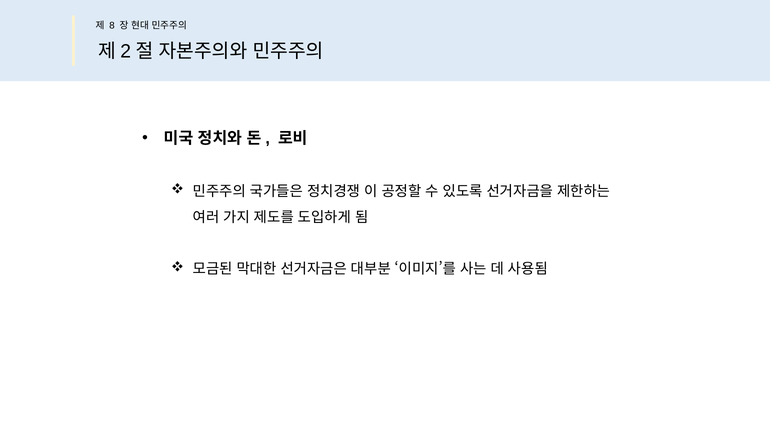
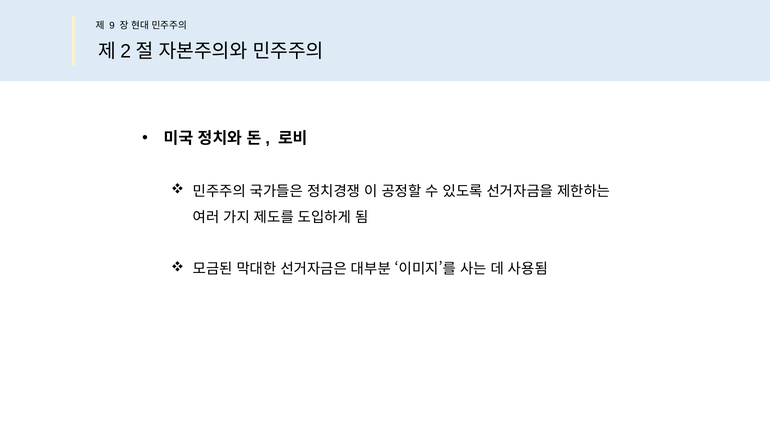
8: 8 -> 9 (112, 26)
